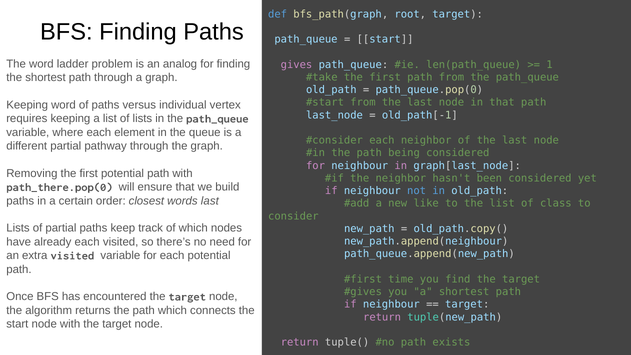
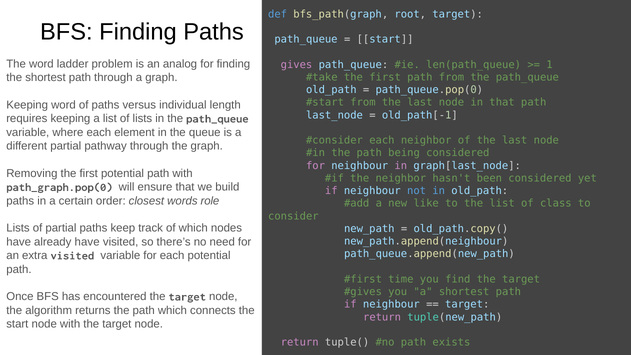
vertex: vertex -> length (225, 105)
path_there.pop(0: path_there.pop(0 -> path_graph.pop(0 (59, 187)
words last: last -> role (210, 201)
already each: each -> have (87, 242)
